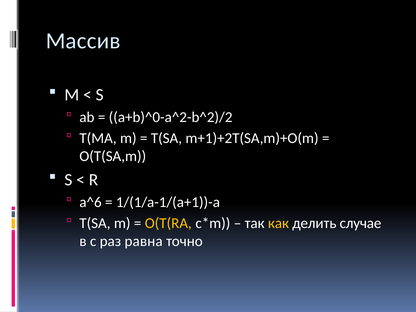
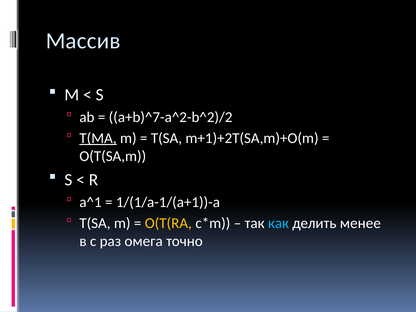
a+b)^0-a^2-b^2)/2: a+b)^0-a^2-b^2)/2 -> a+b)^7-a^2-b^2)/2 (171, 117)
T(MA underline: none -> present (98, 138)
a^6: a^6 -> a^1 (91, 202)
как colour: yellow -> light blue (278, 223)
случае: случае -> менее (360, 223)
равна: равна -> омега (144, 241)
